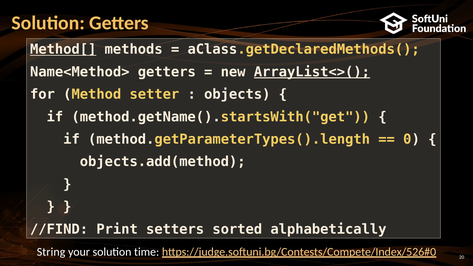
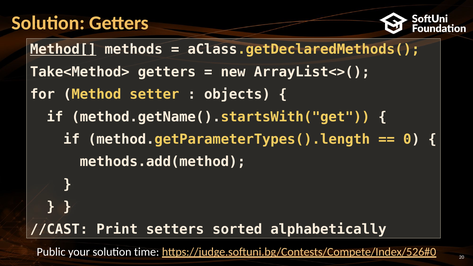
Name<Method>: Name<Method> -> Take<Method> (80, 72)
ArrayList<>( underline: present -> none (312, 72)
objects.add(method: objects.add(method -> methods.add(method (163, 162)
//FIND: //FIND -> //CAST (59, 229)
String: String -> Public (51, 252)
